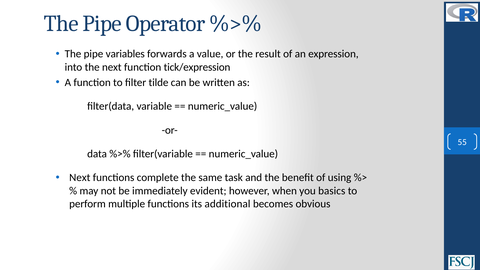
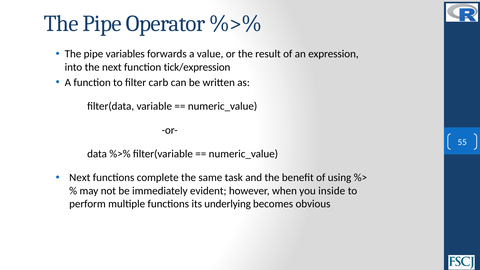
tilde: tilde -> carb (158, 83)
basics: basics -> inside (332, 191)
additional: additional -> underlying (228, 204)
